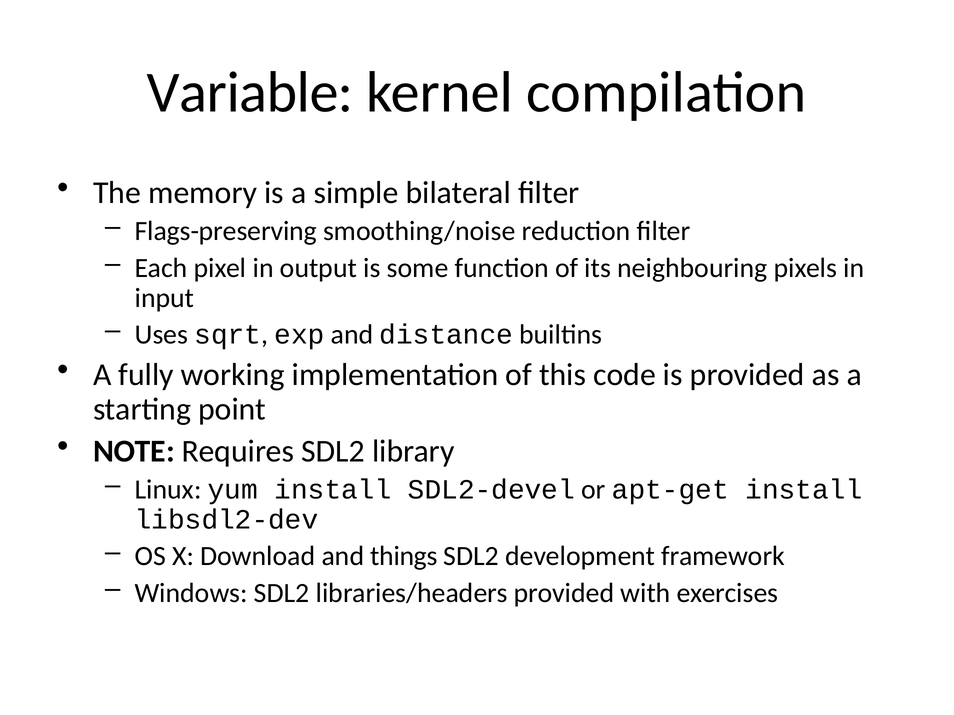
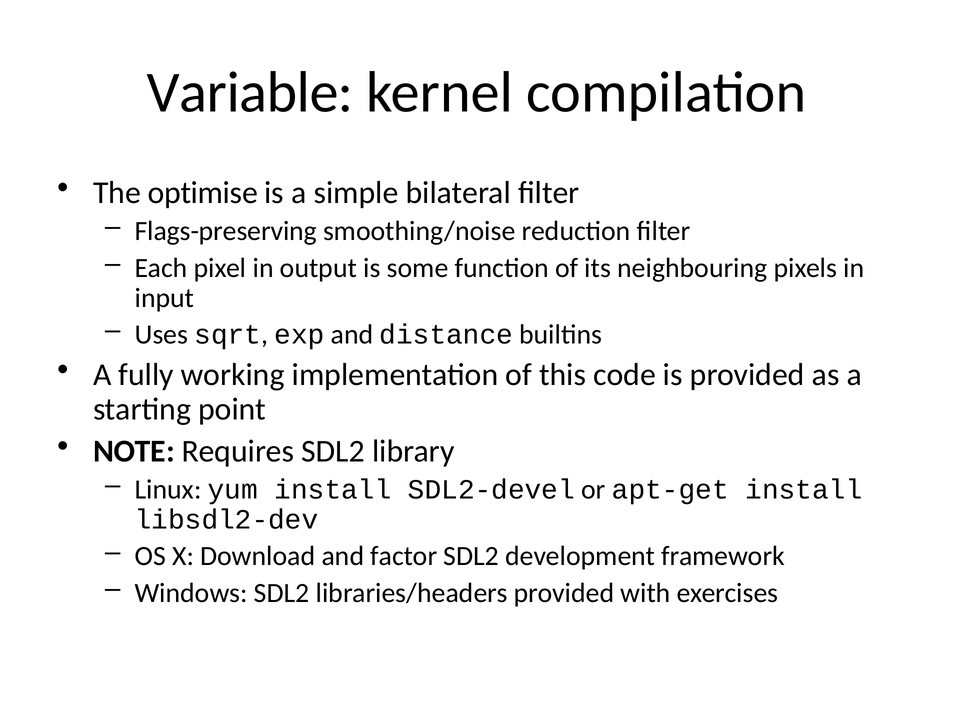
memory: memory -> optimise (203, 193)
things: things -> factor (404, 557)
